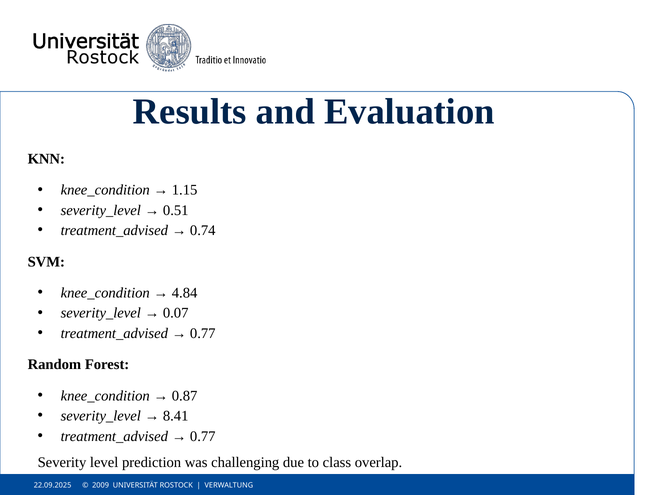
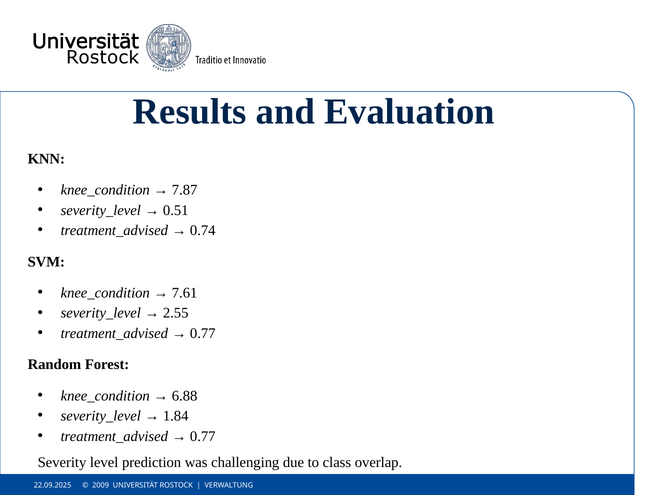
1.15: 1.15 -> 7.87 (185, 190)
4.84: 4.84 -> 7.61 (185, 293)
0.07: 0.07 -> 2.55 (176, 313)
0.87: 0.87 -> 6.88 (185, 396)
8.41: 8.41 -> 1.84 (176, 416)
